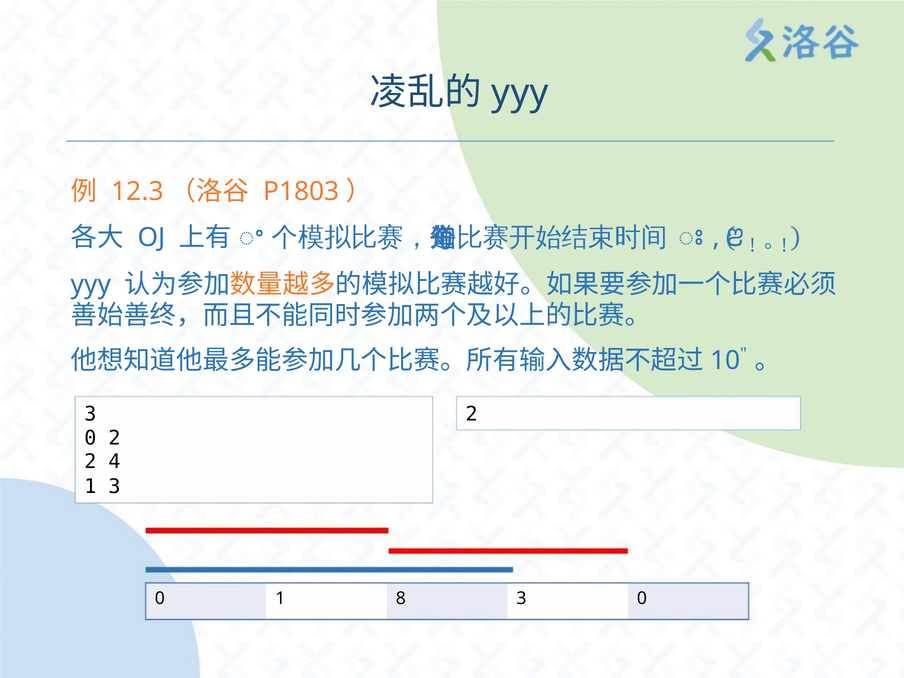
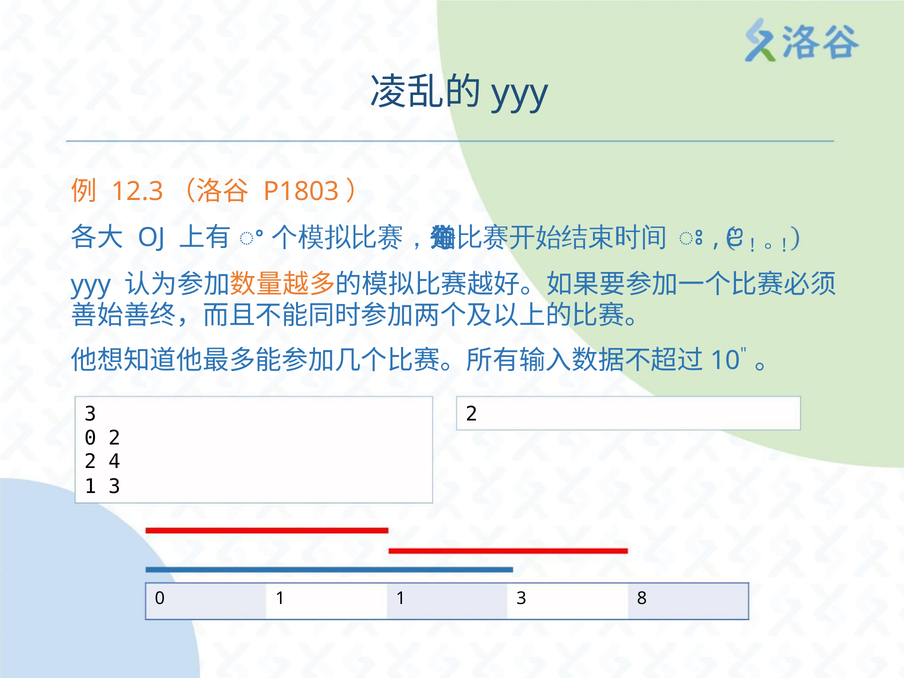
1 8: 8 -> 1 (401, 598)
0: 0 -> 8 (642, 598)
